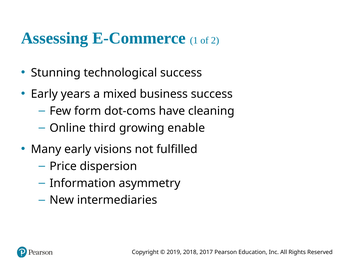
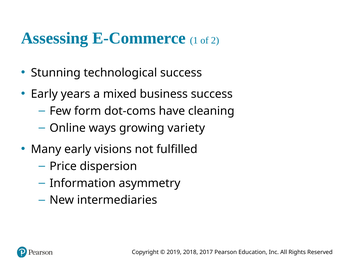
third: third -> ways (102, 128)
enable: enable -> variety (186, 128)
